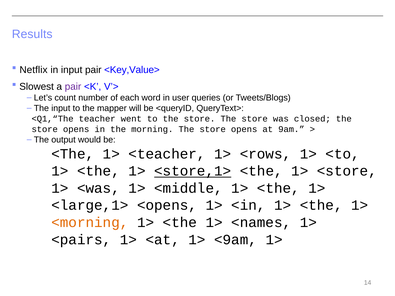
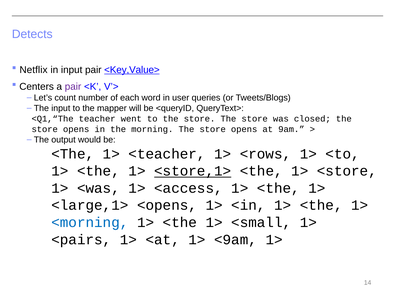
Results: Results -> Detects (32, 34)
<Key,Value> underline: none -> present (132, 70)
Slowest: Slowest -> Centers (37, 87)
<middle: <middle -> <access (188, 188)
<morning colour: orange -> blue (90, 223)
<names: <names -> <small (261, 223)
